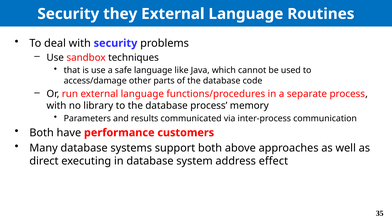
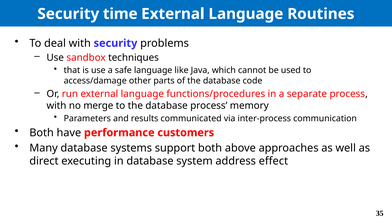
they: they -> time (120, 14)
library: library -> merge (98, 106)
